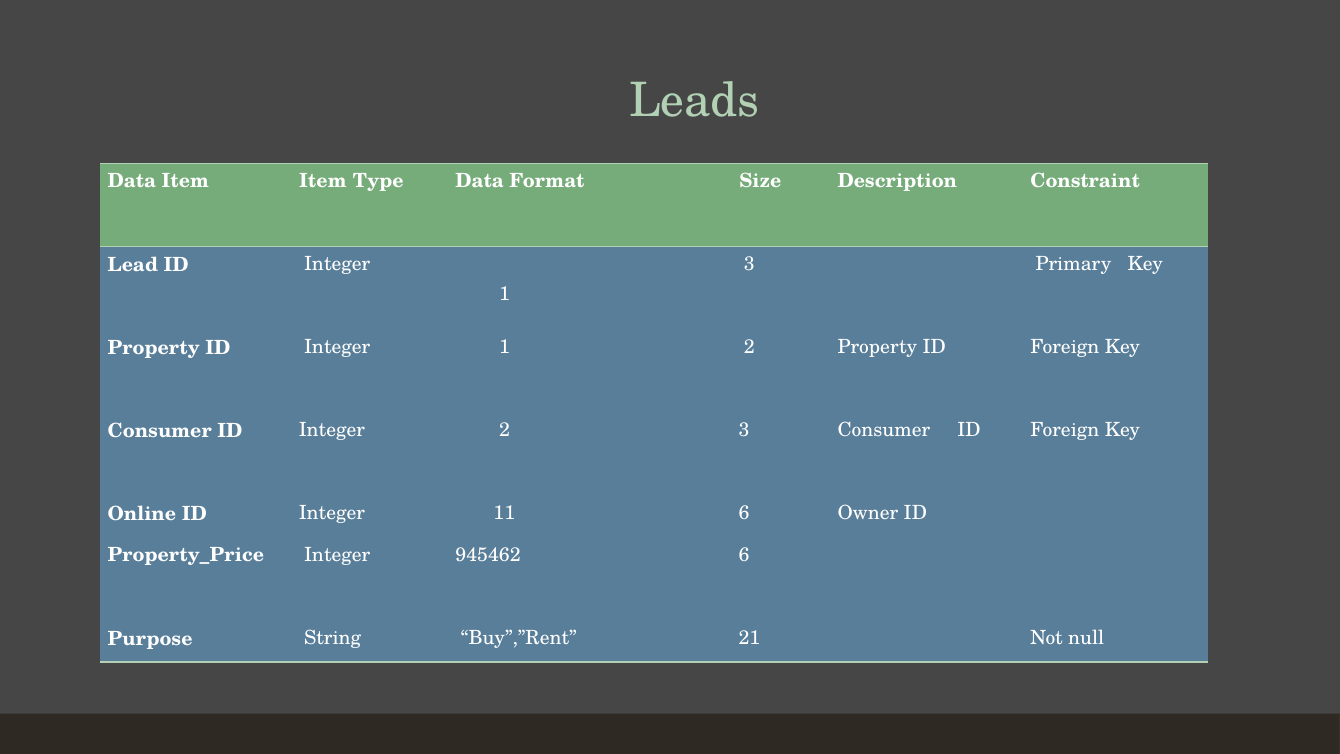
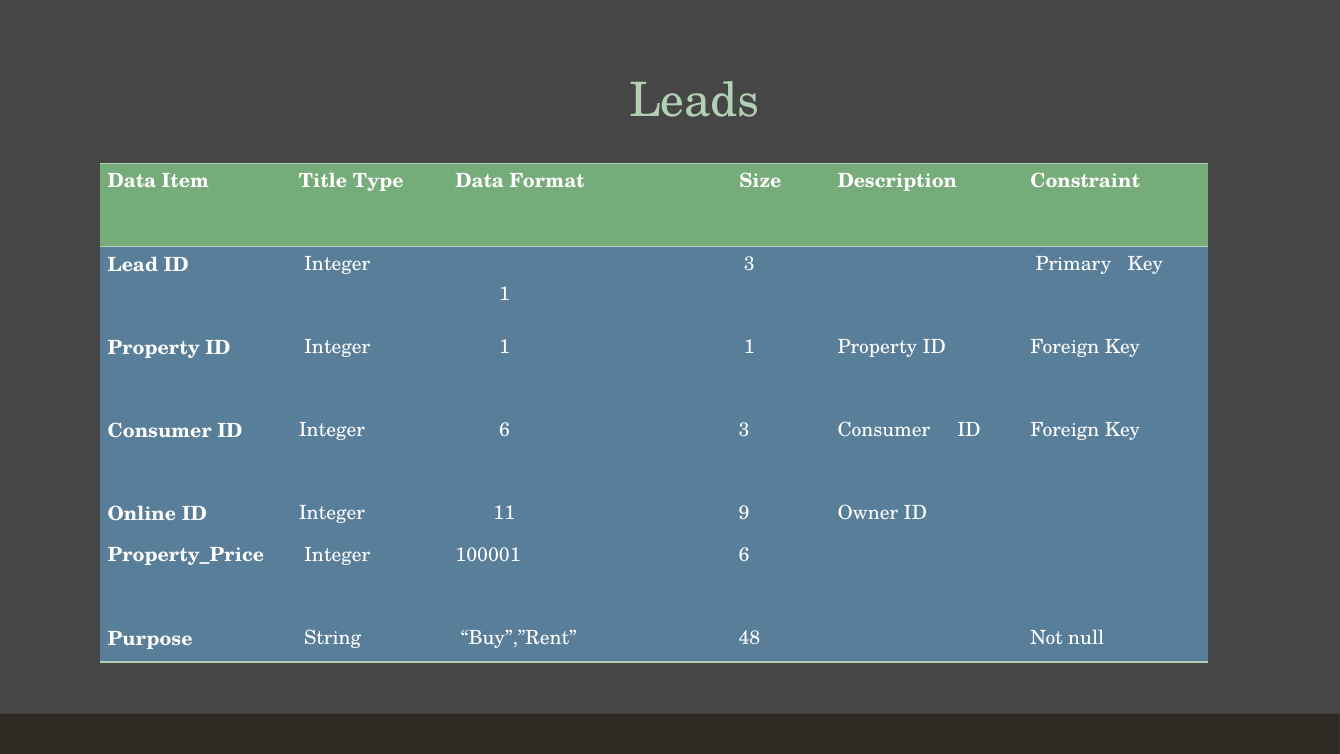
Item Item: Item -> Title (323, 181)
1 2: 2 -> 1 (749, 347)
Integer 2: 2 -> 6 (504, 430)
11 6: 6 -> 9 (744, 513)
945462: 945462 -> 100001 (488, 555)
21: 21 -> 48 (749, 638)
